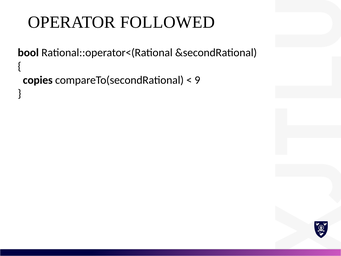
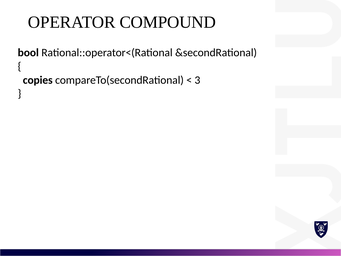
FOLLOWED: FOLLOWED -> COMPOUND (168, 22)
9: 9 -> 3 (197, 80)
